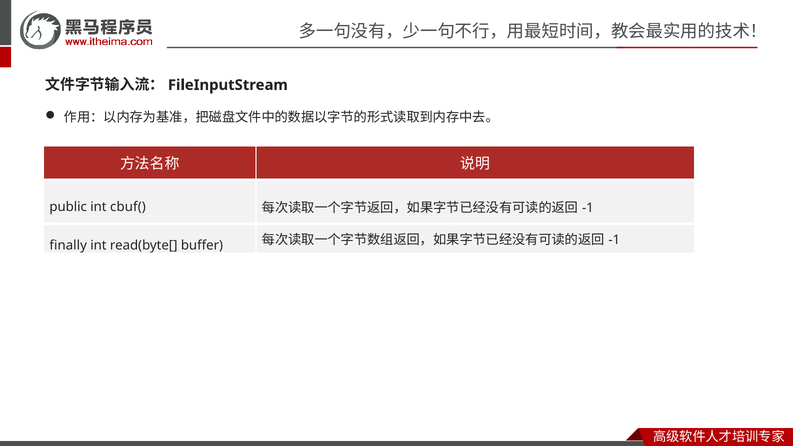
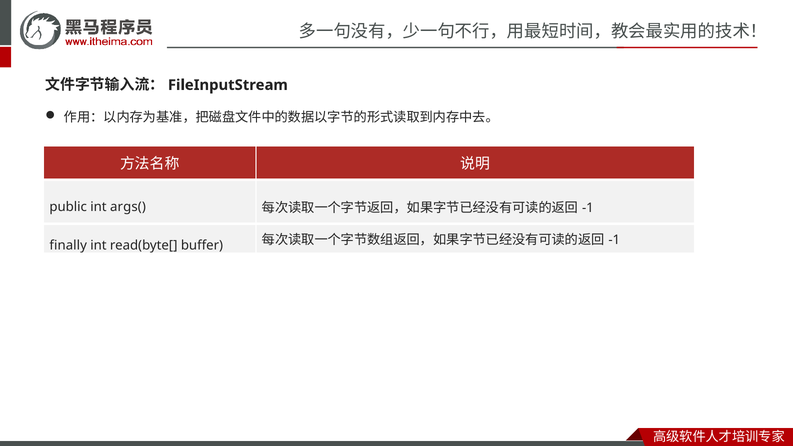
cbuf(: cbuf( -> args( (128, 207)
